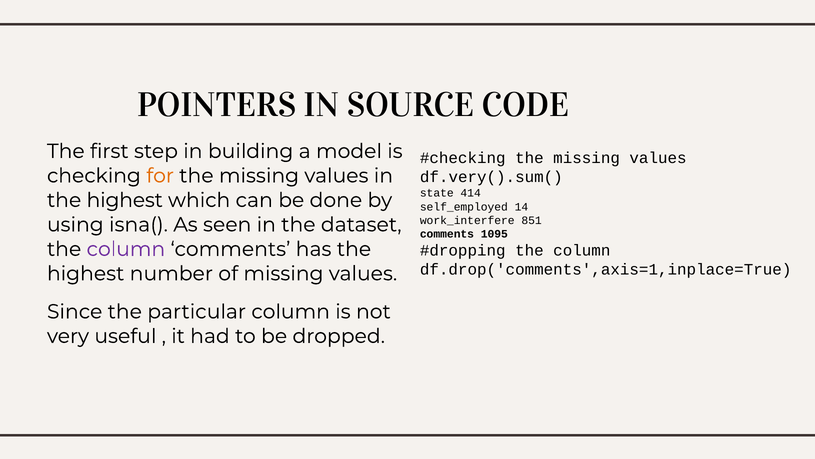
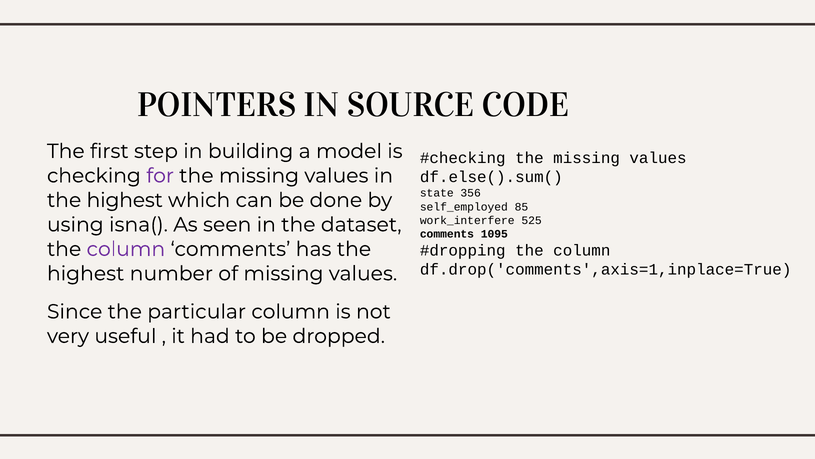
for colour: orange -> purple (160, 175)
df.very().sum(: df.very().sum( -> df.else().sum( (491, 177)
414: 414 -> 356 (471, 193)
14: 14 -> 85 (521, 207)
851: 851 -> 525 (532, 220)
